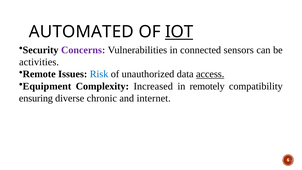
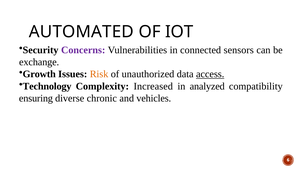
IOT underline: present -> none (179, 32)
activities: activities -> exchange (39, 62)
Remote: Remote -> Growth (39, 74)
Risk colour: blue -> orange (99, 74)
Equipment: Equipment -> Technology (47, 86)
remotely: remotely -> analyzed (207, 86)
internet: internet -> vehicles (154, 98)
